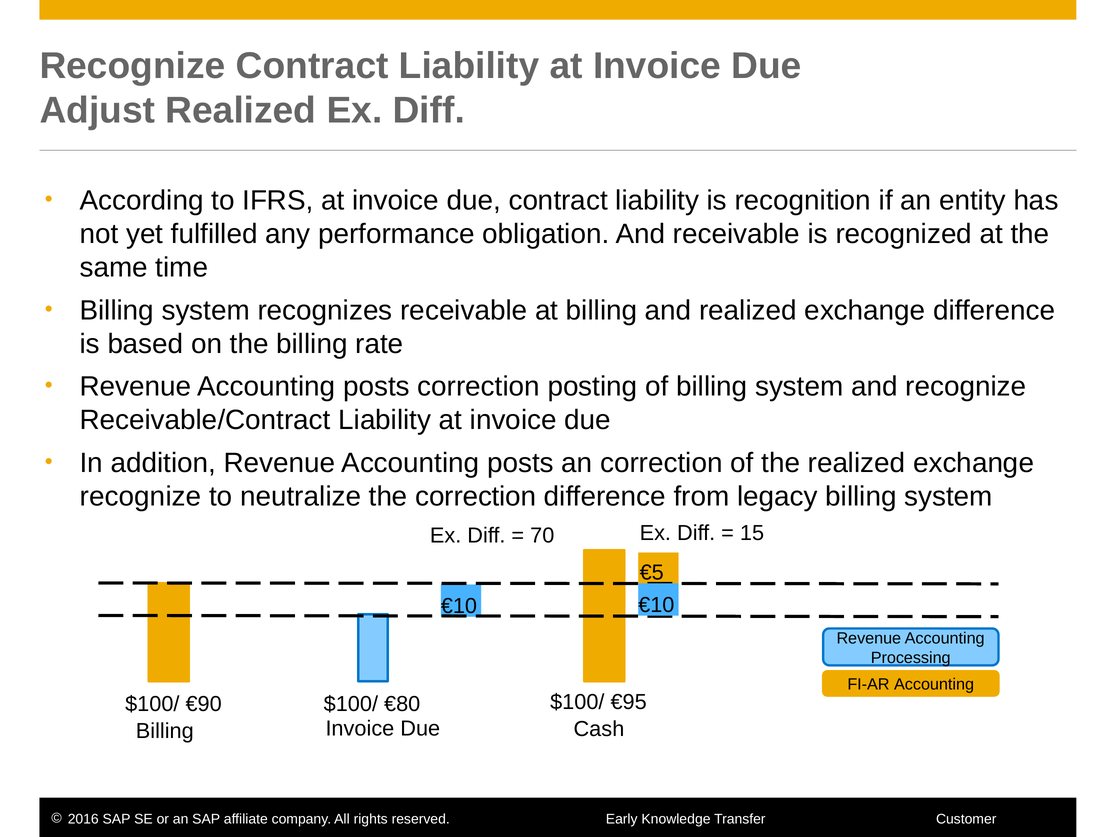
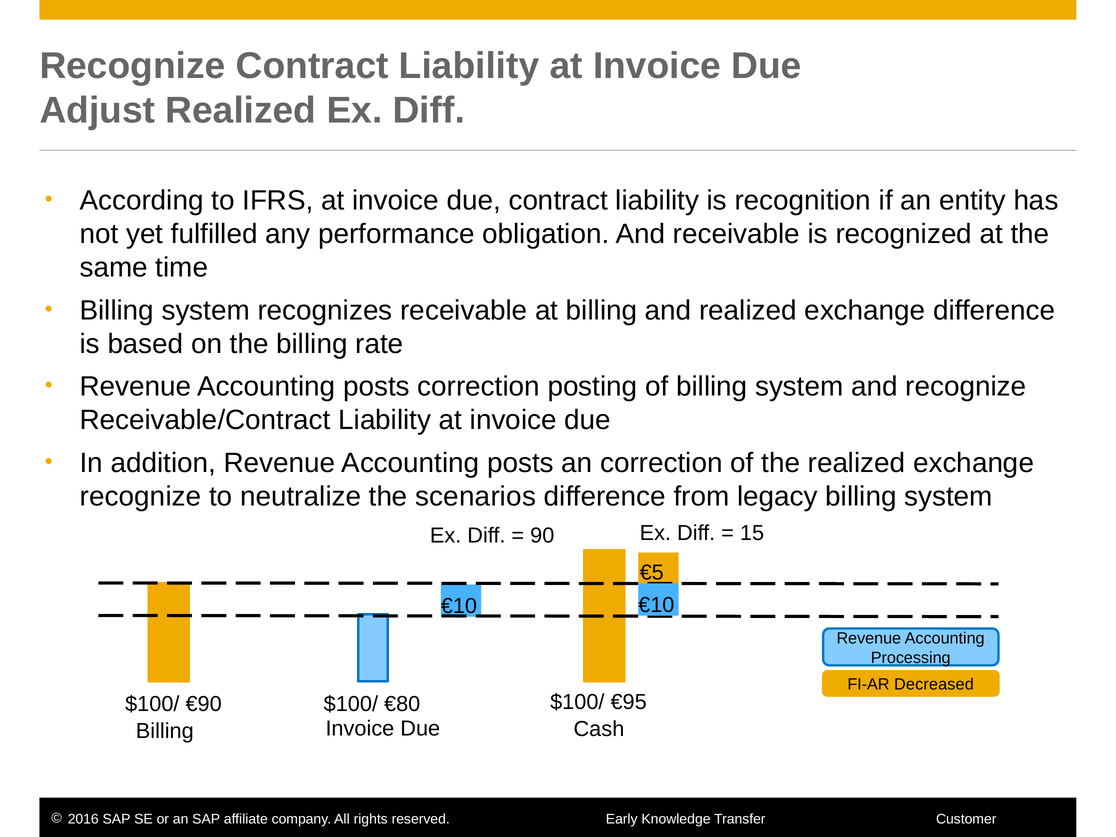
the correction: correction -> scenarios (476, 496)
70: 70 -> 90 (542, 536)
FI-AR Accounting: Accounting -> Decreased (934, 685)
